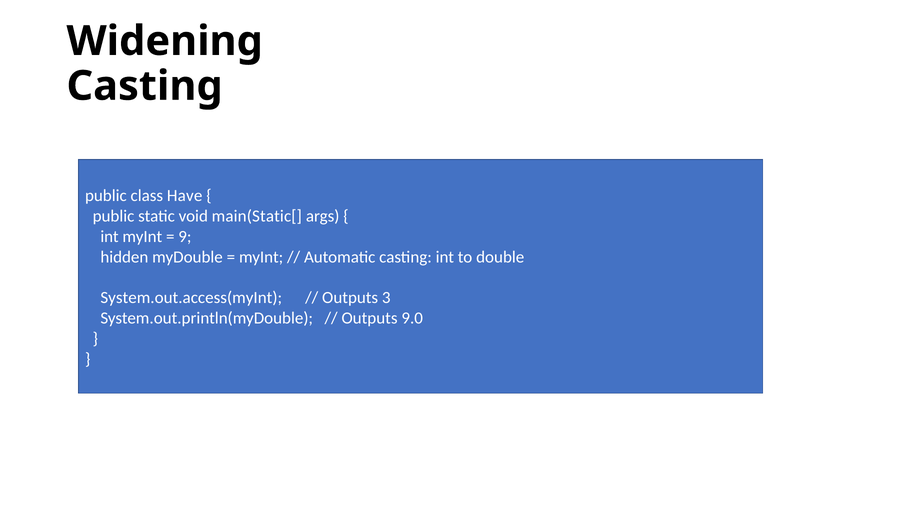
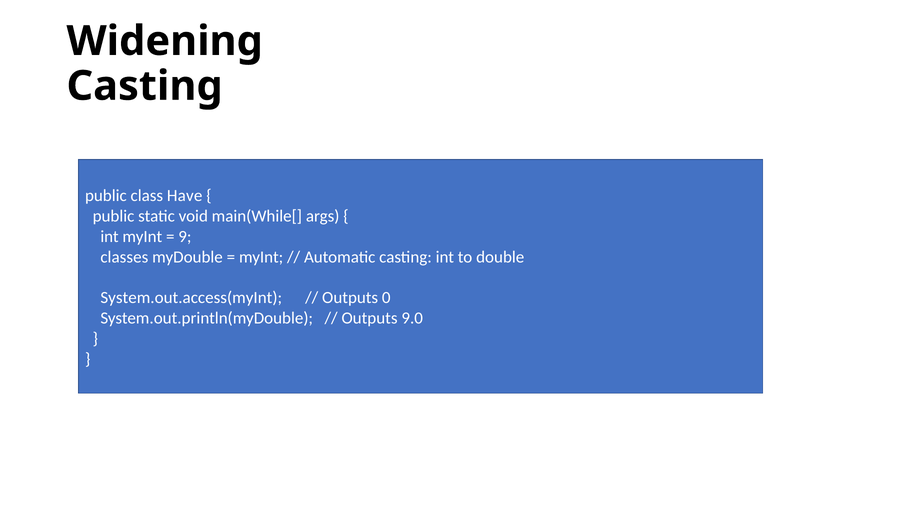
main(Static[: main(Static[ -> main(While[ (257, 216)
hidden: hidden -> classes (124, 257)
3: 3 -> 0 (386, 298)
